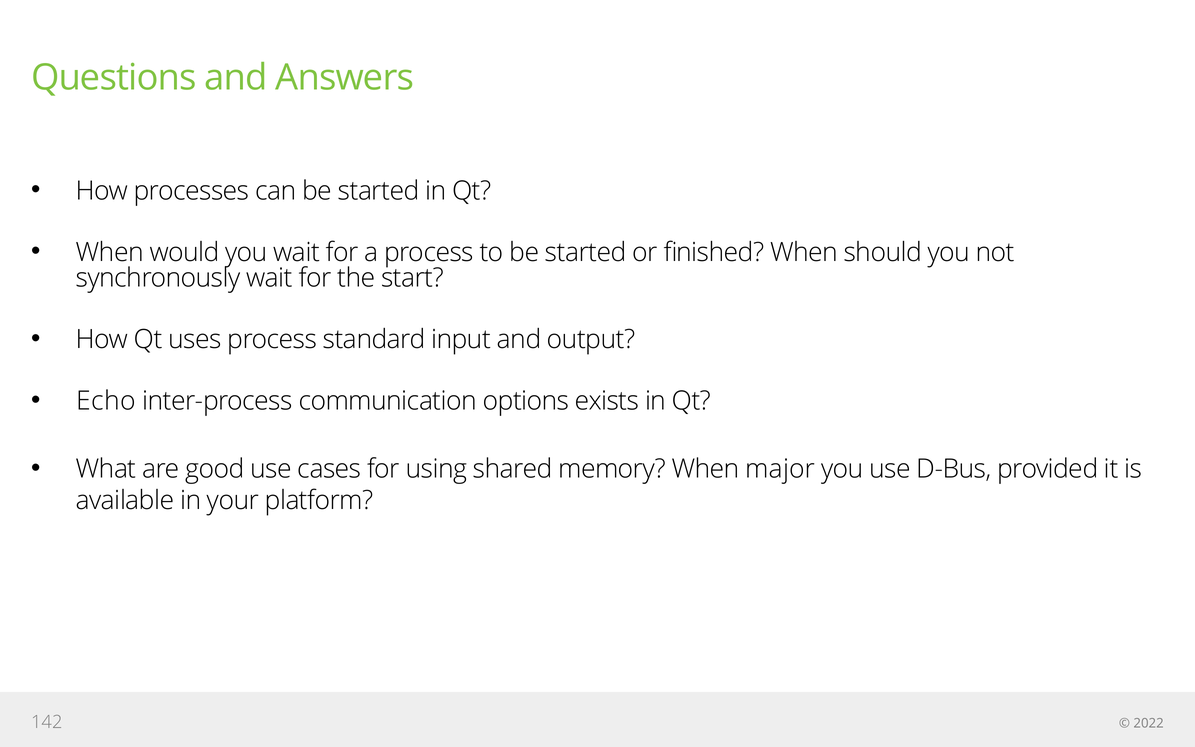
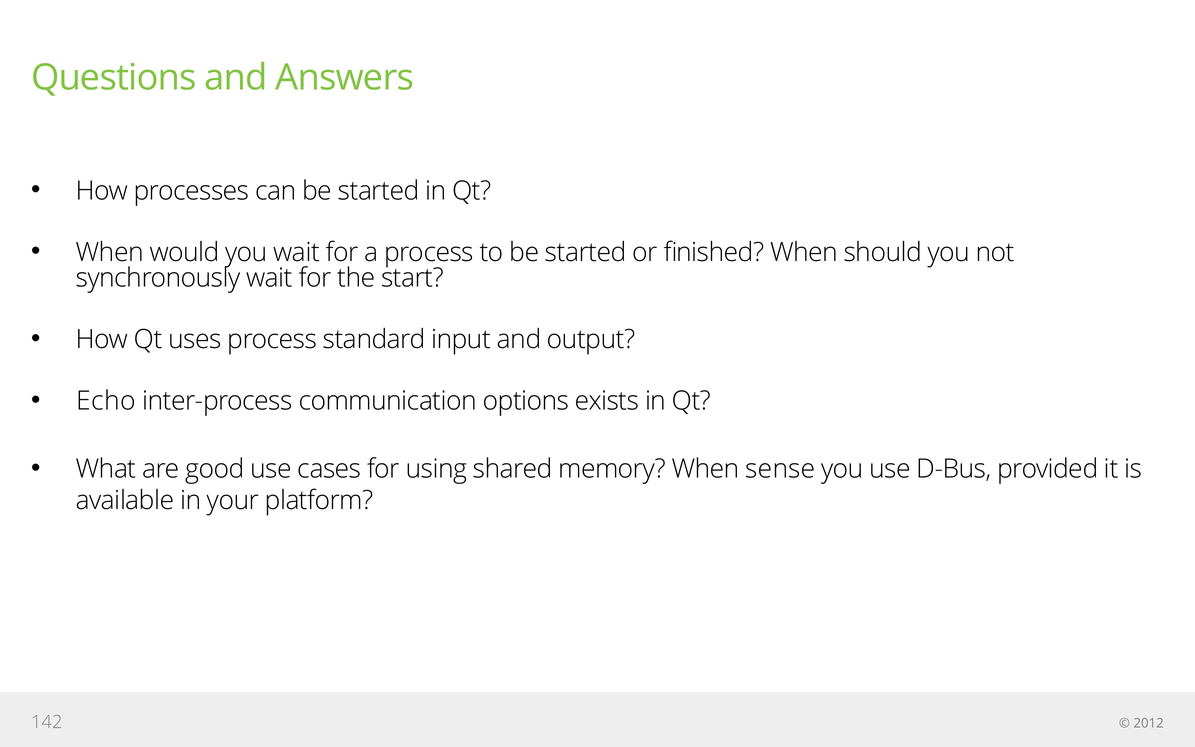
major: major -> sense (780, 469)
2022: 2022 -> 2012 (1149, 723)
